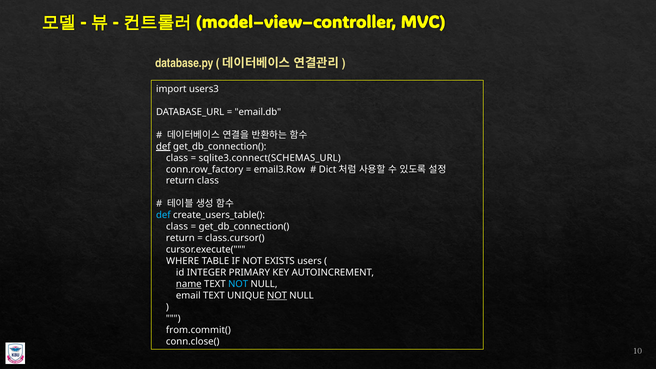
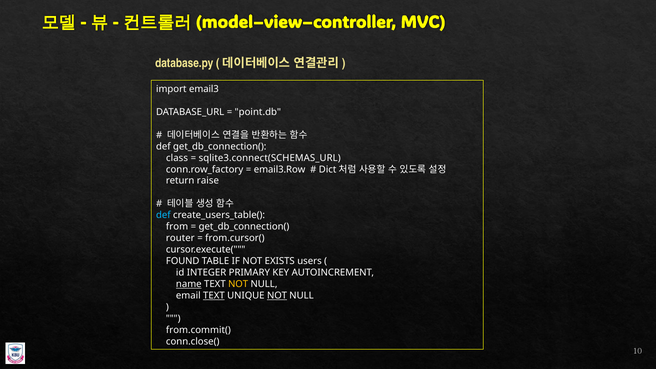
users3: users3 -> email3 (204, 89)
email.db: email.db -> point.db (258, 112)
def underline: present -> none (163, 146)
return class: class -> raise (208, 181)
class: class -> from (177, 227)
return: return -> router (180, 238)
class.cursor(: class.cursor( -> from.cursor( (235, 238)
WHERE: WHERE -> FOUND (183, 261)
NOT colour: light blue -> yellow (238, 284)
TEXT underline: none -> present (214, 296)
